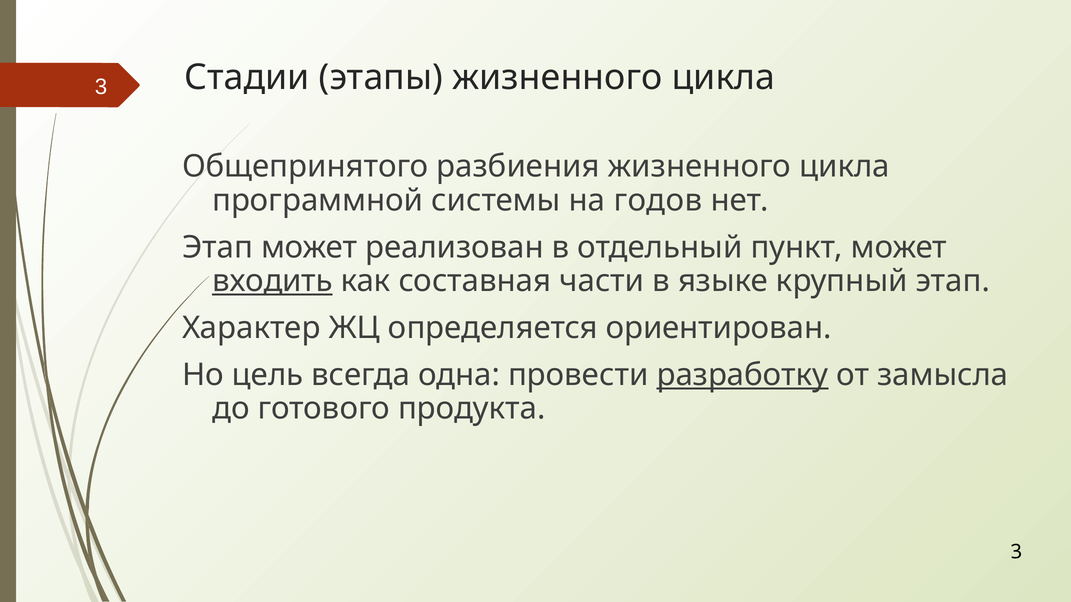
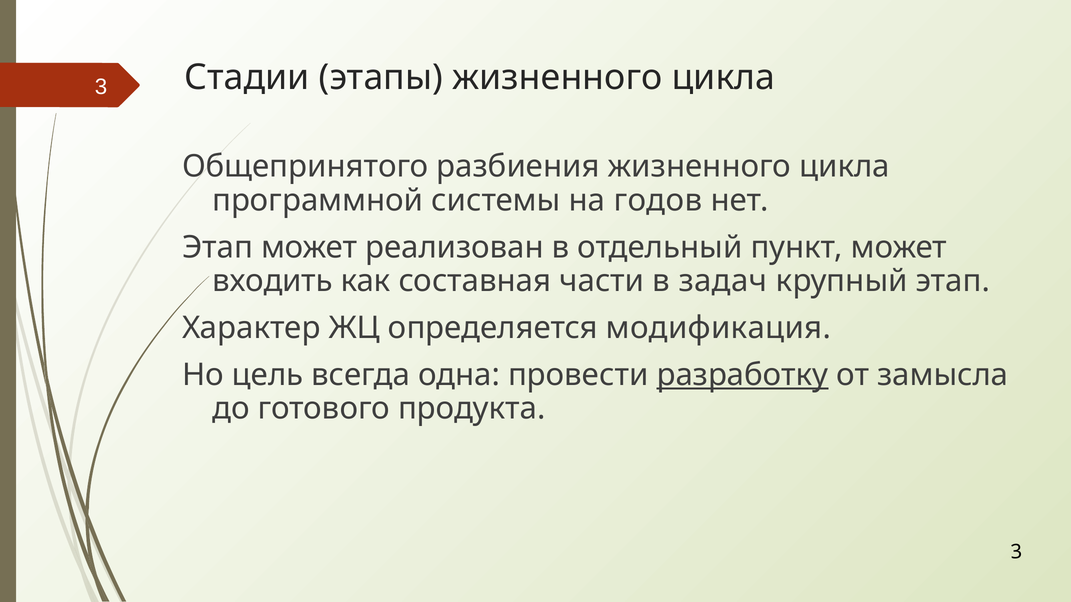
входить underline: present -> none (272, 281)
языке: языке -> задач (723, 281)
ориентирован: ориентирован -> модификация (718, 328)
